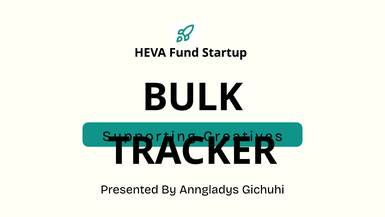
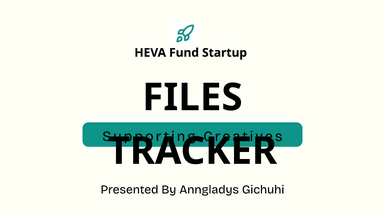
BULK: BULK -> FILES (192, 97)
